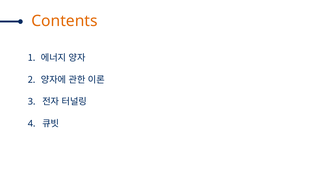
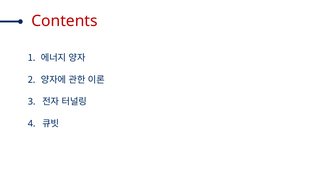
Contents colour: orange -> red (64, 21)
